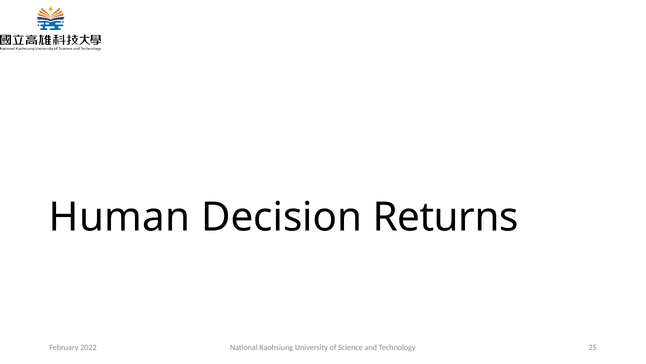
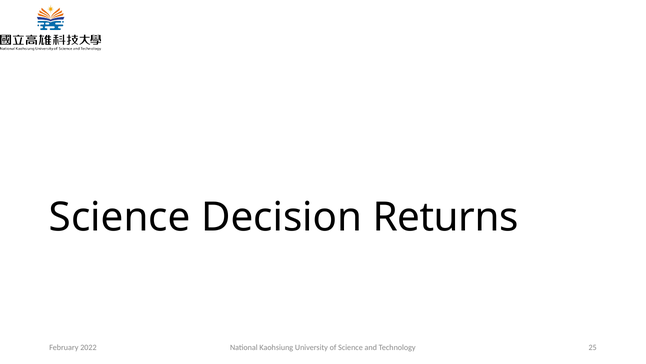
Human: Human -> Science (120, 217)
